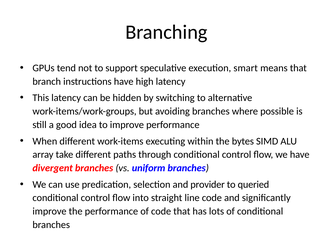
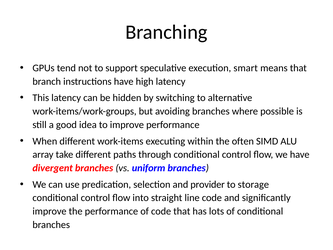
bytes: bytes -> often (243, 141)
queried: queried -> storage (253, 184)
